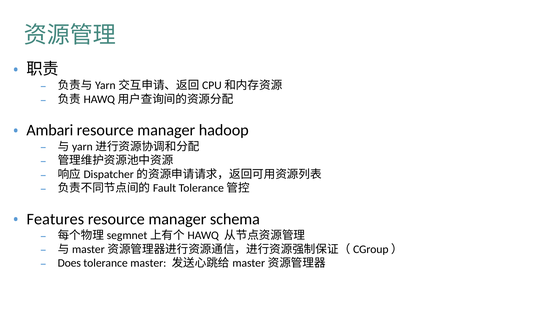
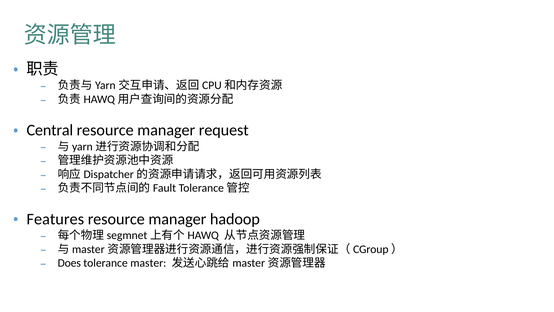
Ambari: Ambari -> Central (50, 130)
hadoop: hadoop -> request (224, 130)
schema: schema -> hadoop (235, 219)
